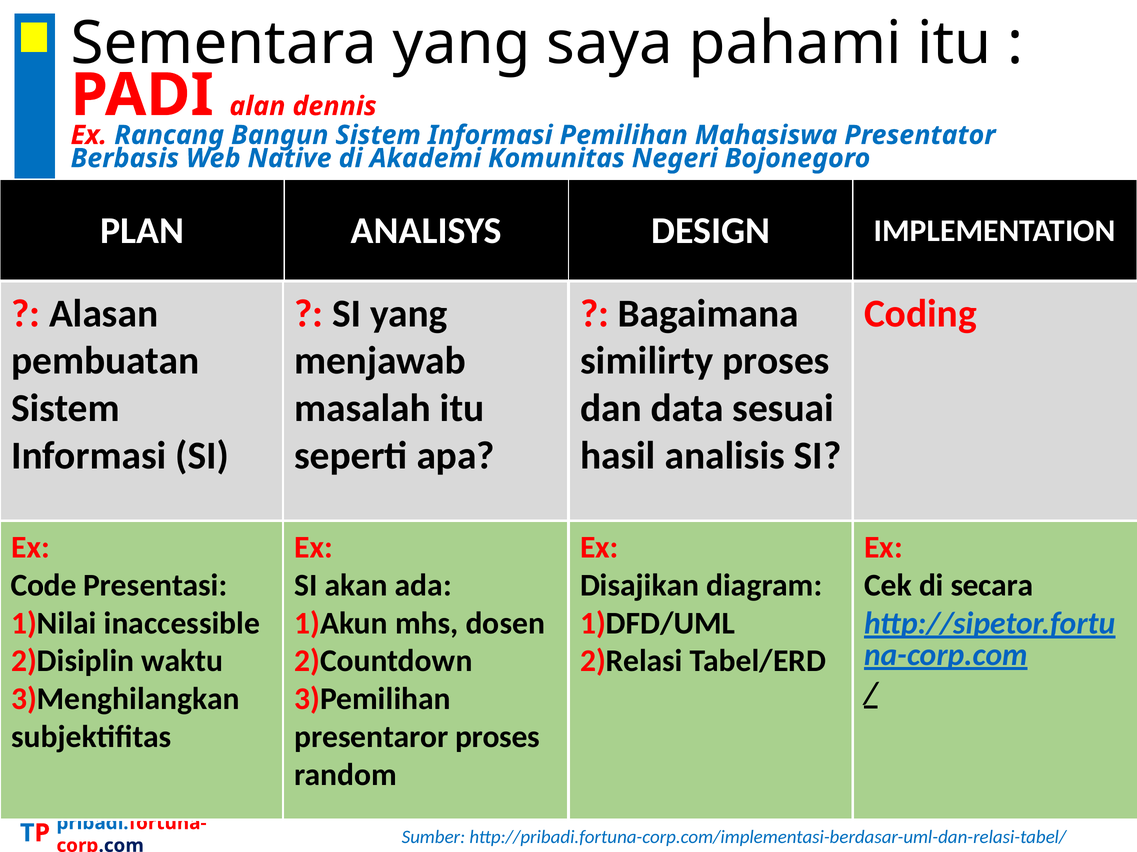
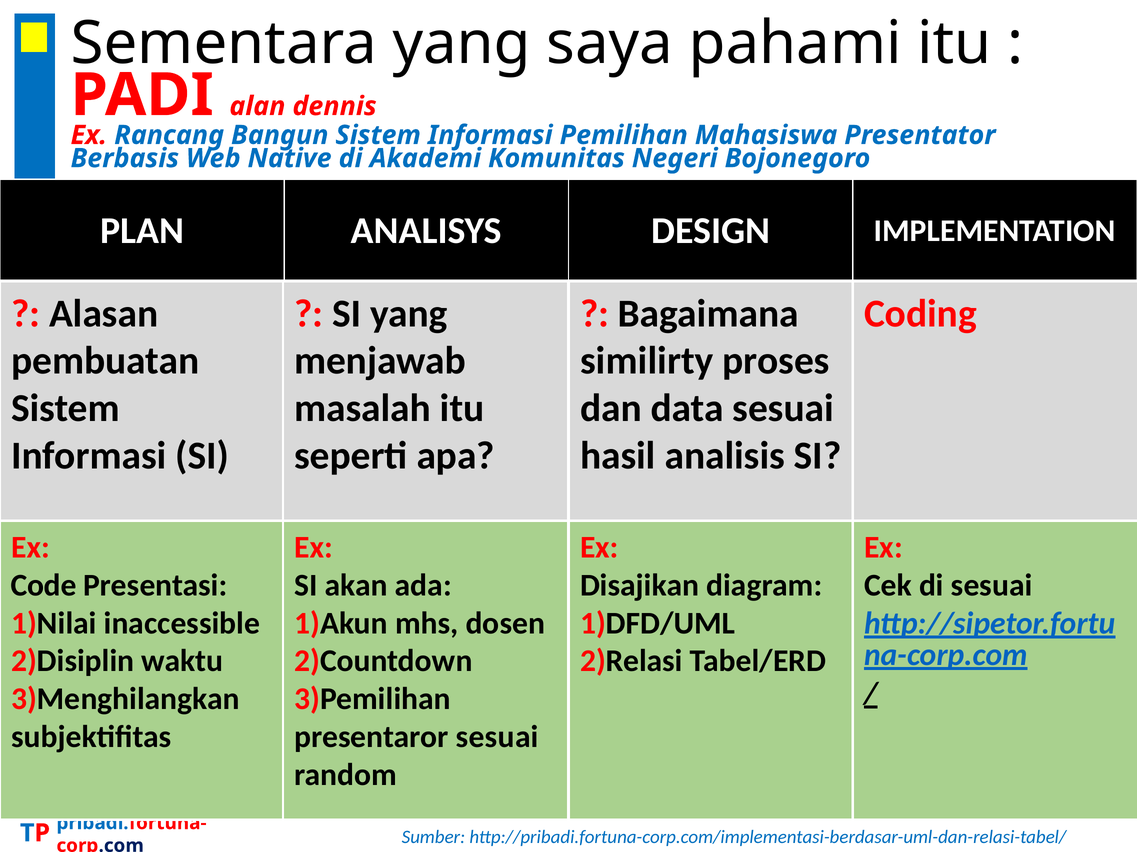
di secara: secara -> sesuai (992, 586)
presentaror proses: proses -> sesuai (497, 737)
